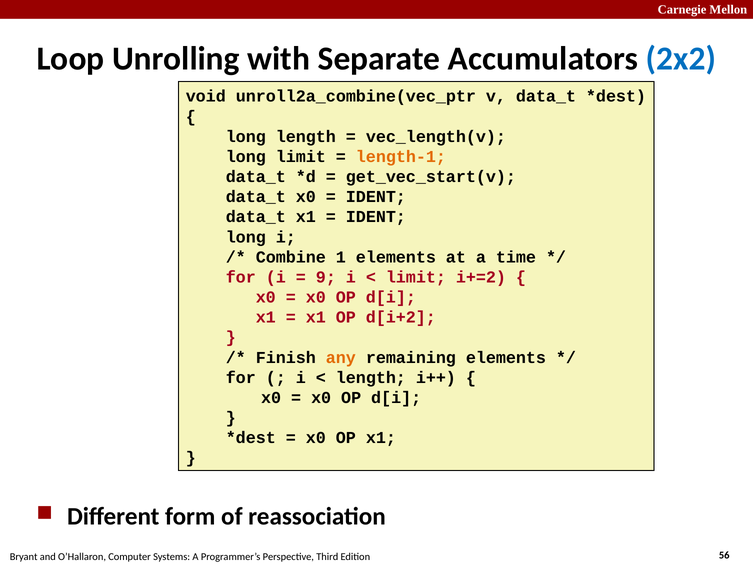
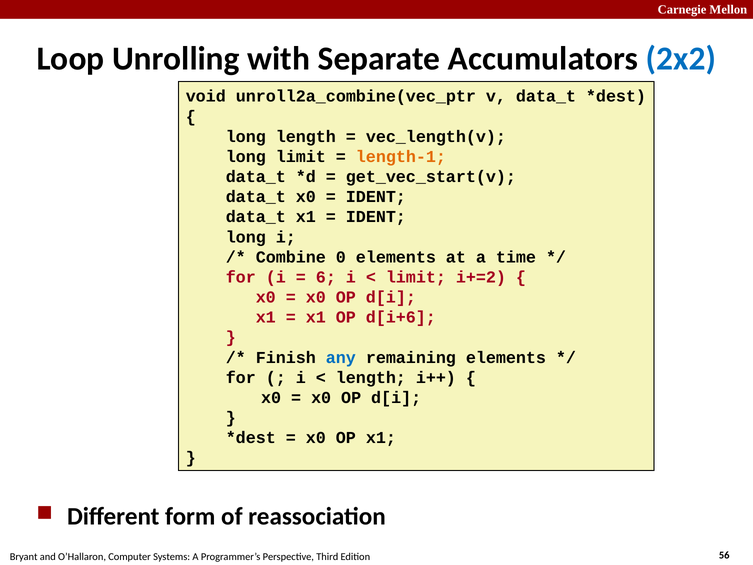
1: 1 -> 0 (341, 257)
9: 9 -> 6 (326, 277)
d[i+2: d[i+2 -> d[i+6 (401, 317)
any colour: orange -> blue (341, 357)
